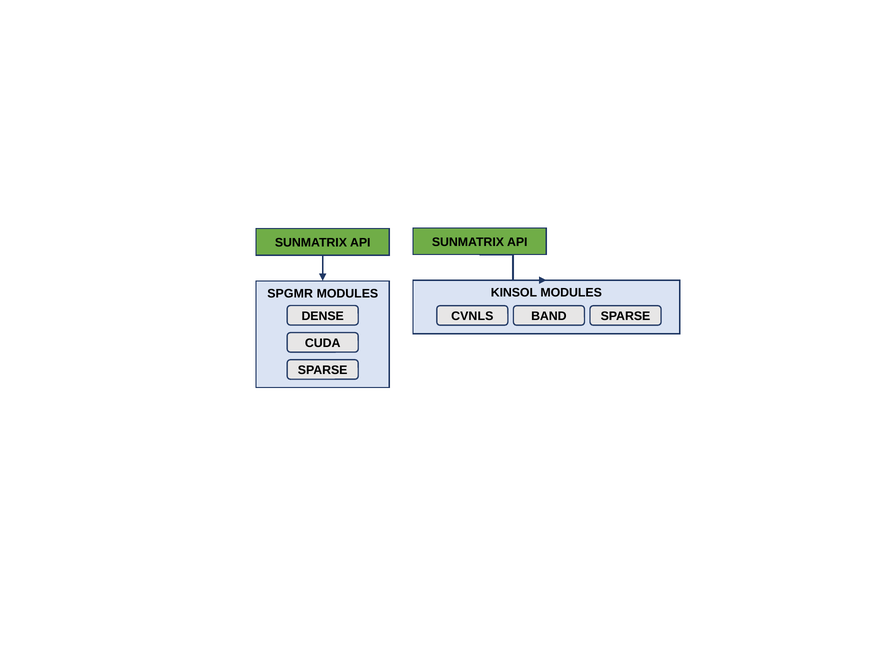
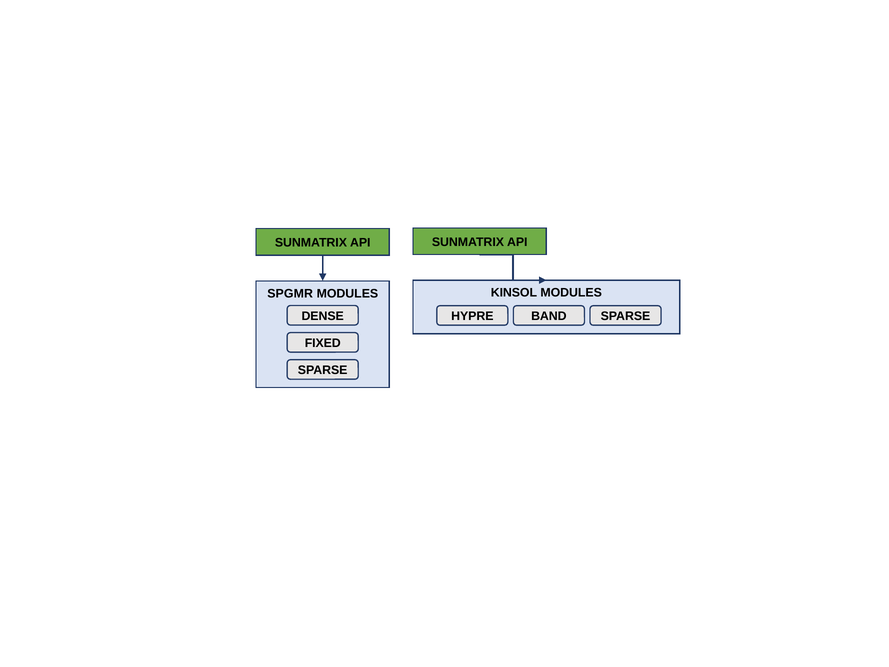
CVNLS: CVNLS -> HYPRE (472, 316)
CUDA: CUDA -> FIXED (323, 343)
